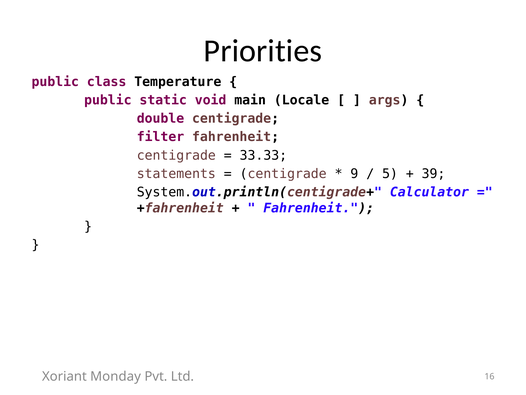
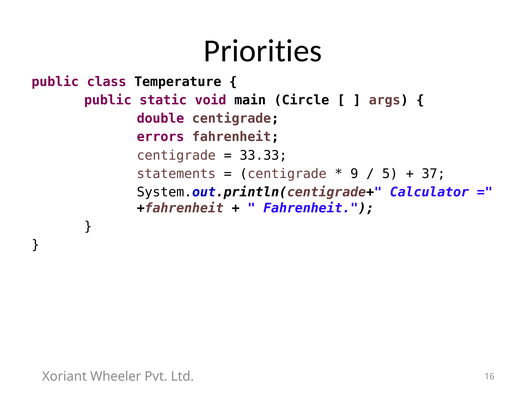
Locale: Locale -> Circle (302, 100)
filter: filter -> errors (160, 137)
39: 39 -> 37 (434, 174)
Monday: Monday -> Wheeler (116, 376)
